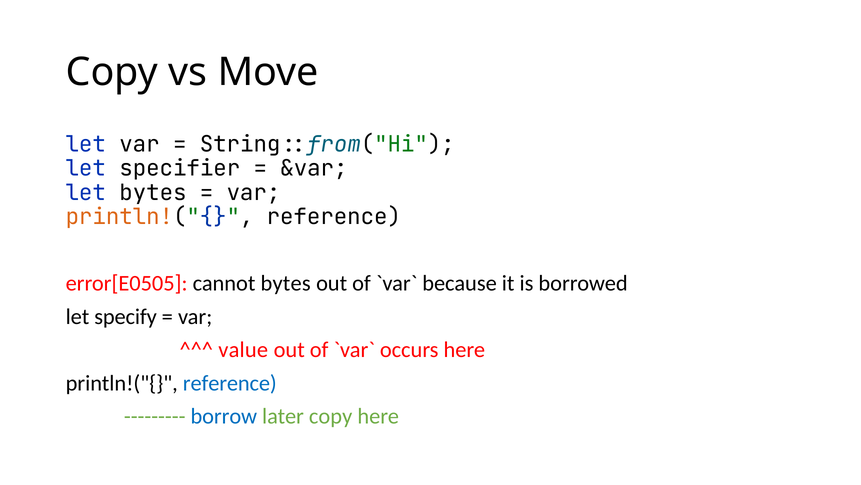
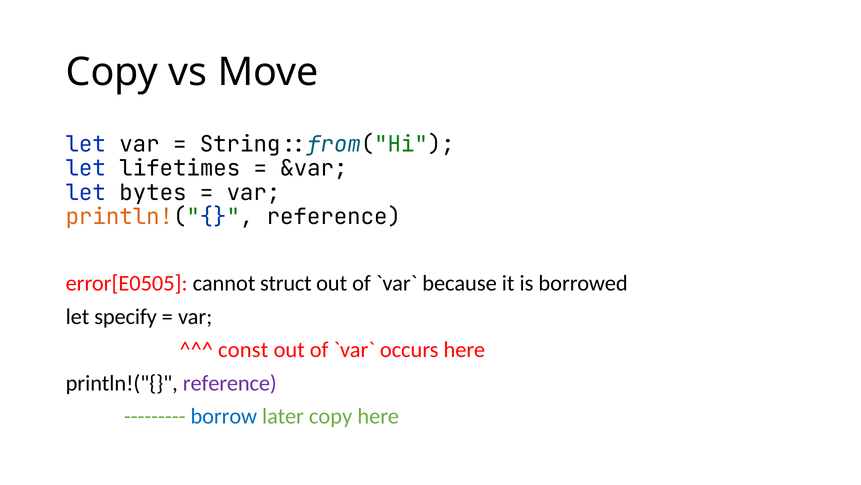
specifier: specifier -> lifetimes (180, 168)
cannot bytes: bytes -> struct (286, 283)
value: value -> const (243, 349)
reference colour: blue -> purple (230, 383)
